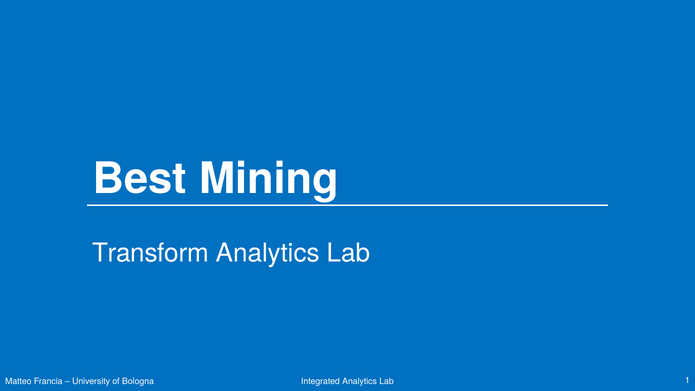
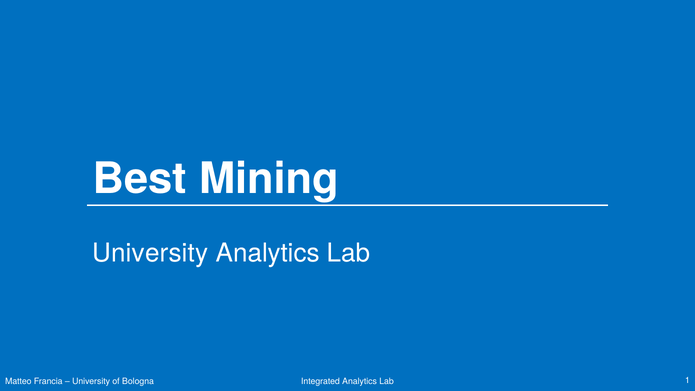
Transform: Transform -> University (150, 253)
